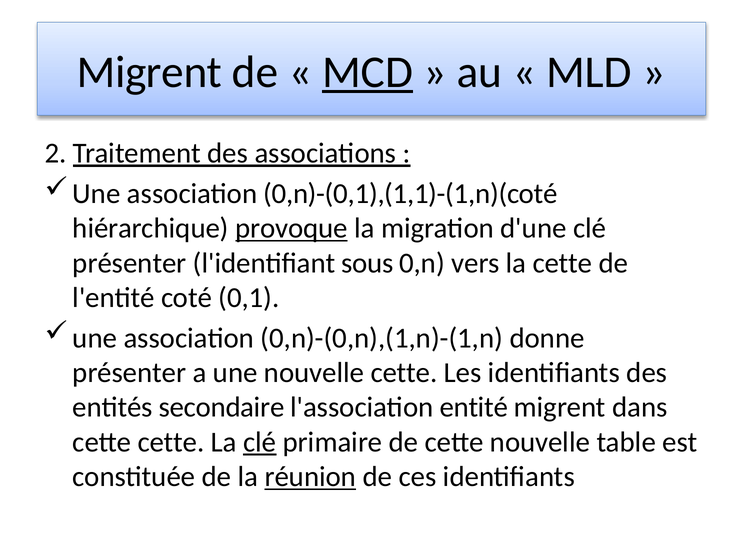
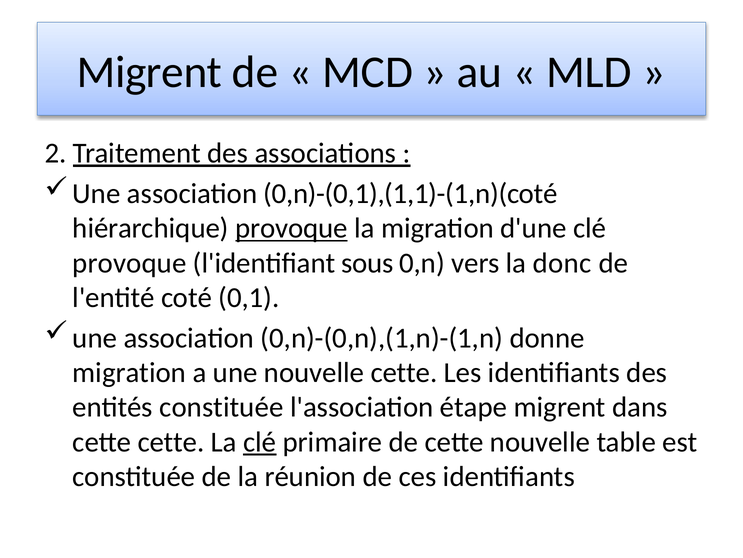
MCD underline: present -> none (368, 72)
présenter: présenter -> provoque (129, 263)
la cette: cette -> donc (562, 263)
présenter: présenter -> migration (129, 372)
entités secondaire: secondaire -> constituée (221, 407)
entité: entité -> étape (474, 407)
réunion underline: present -> none (310, 476)
